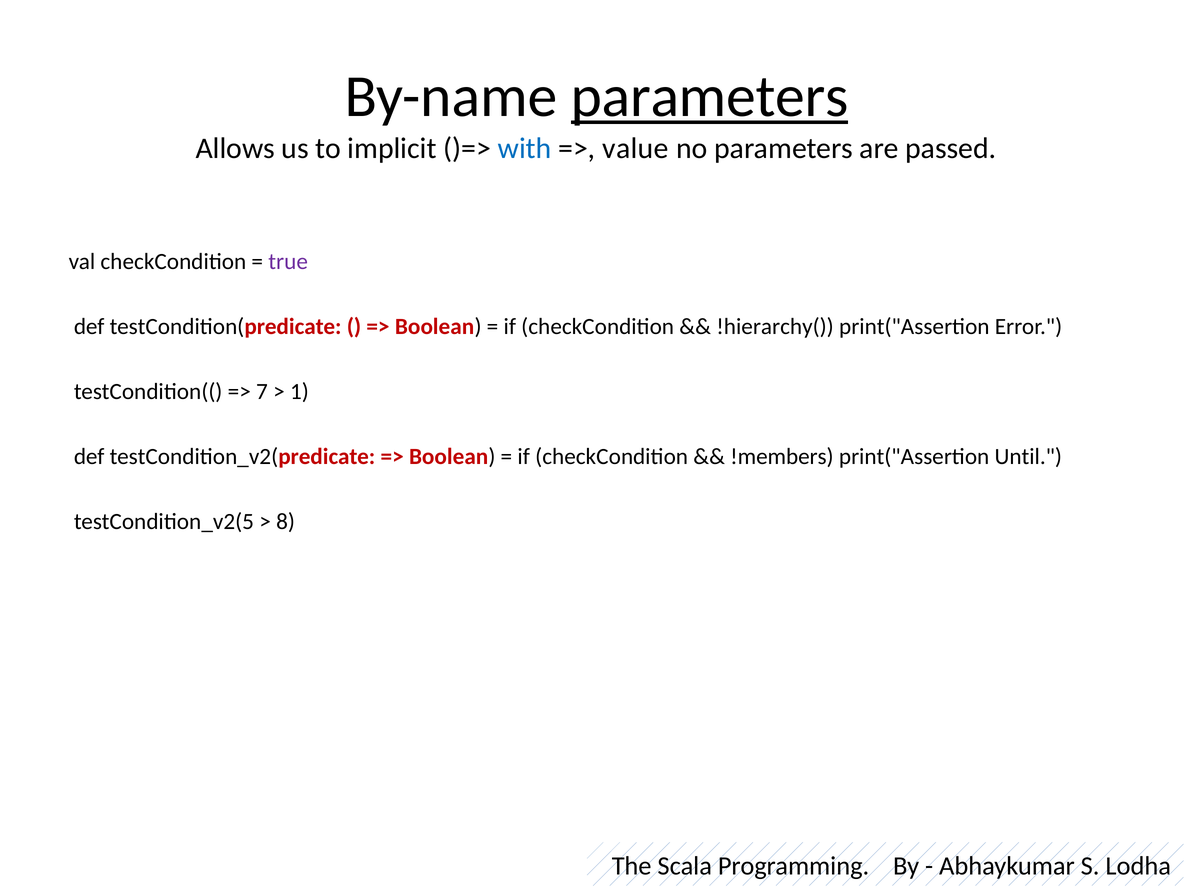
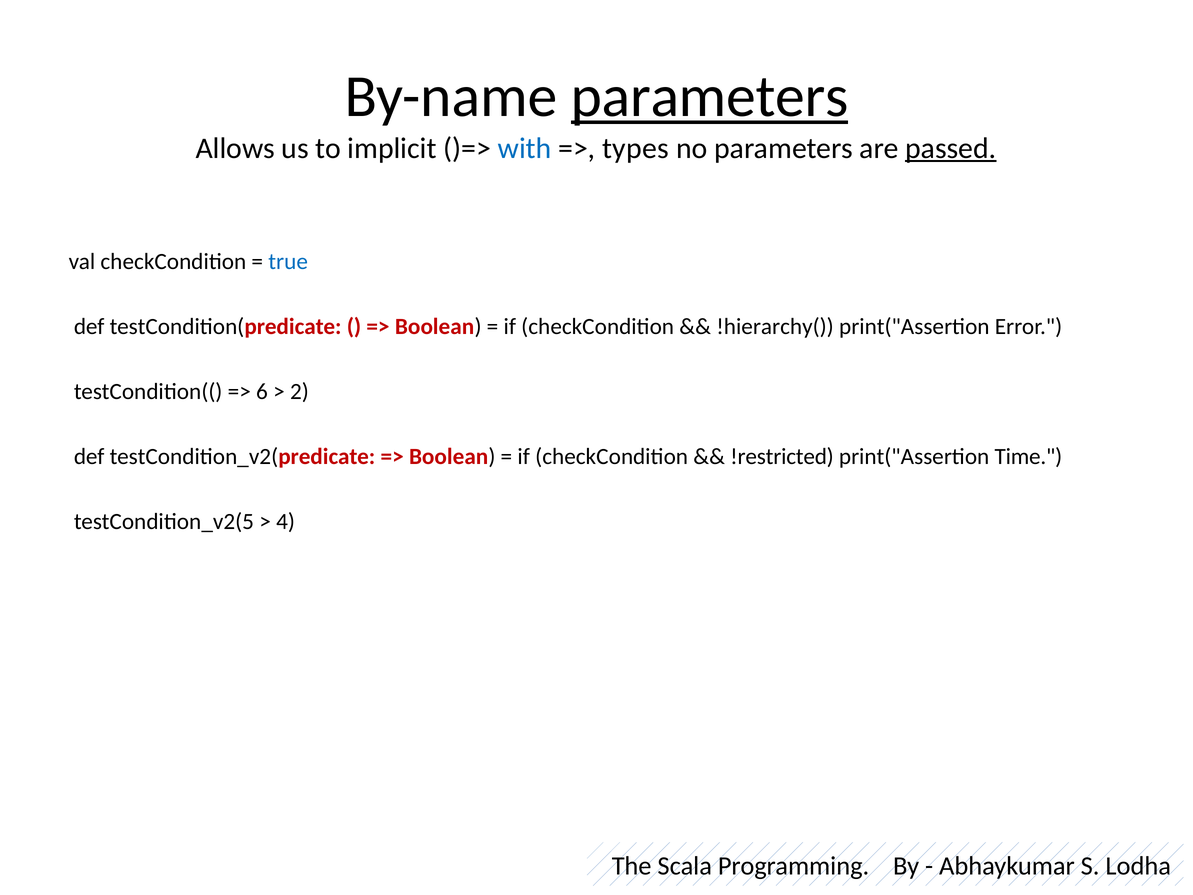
value: value -> types (636, 148)
passed underline: none -> present (951, 148)
true colour: purple -> blue (288, 261)
7: 7 -> 6 (262, 391)
1: 1 -> 2 (299, 391)
!members: !members -> !restricted (782, 456)
Until: Until -> Time (1028, 456)
8: 8 -> 4 (286, 521)
